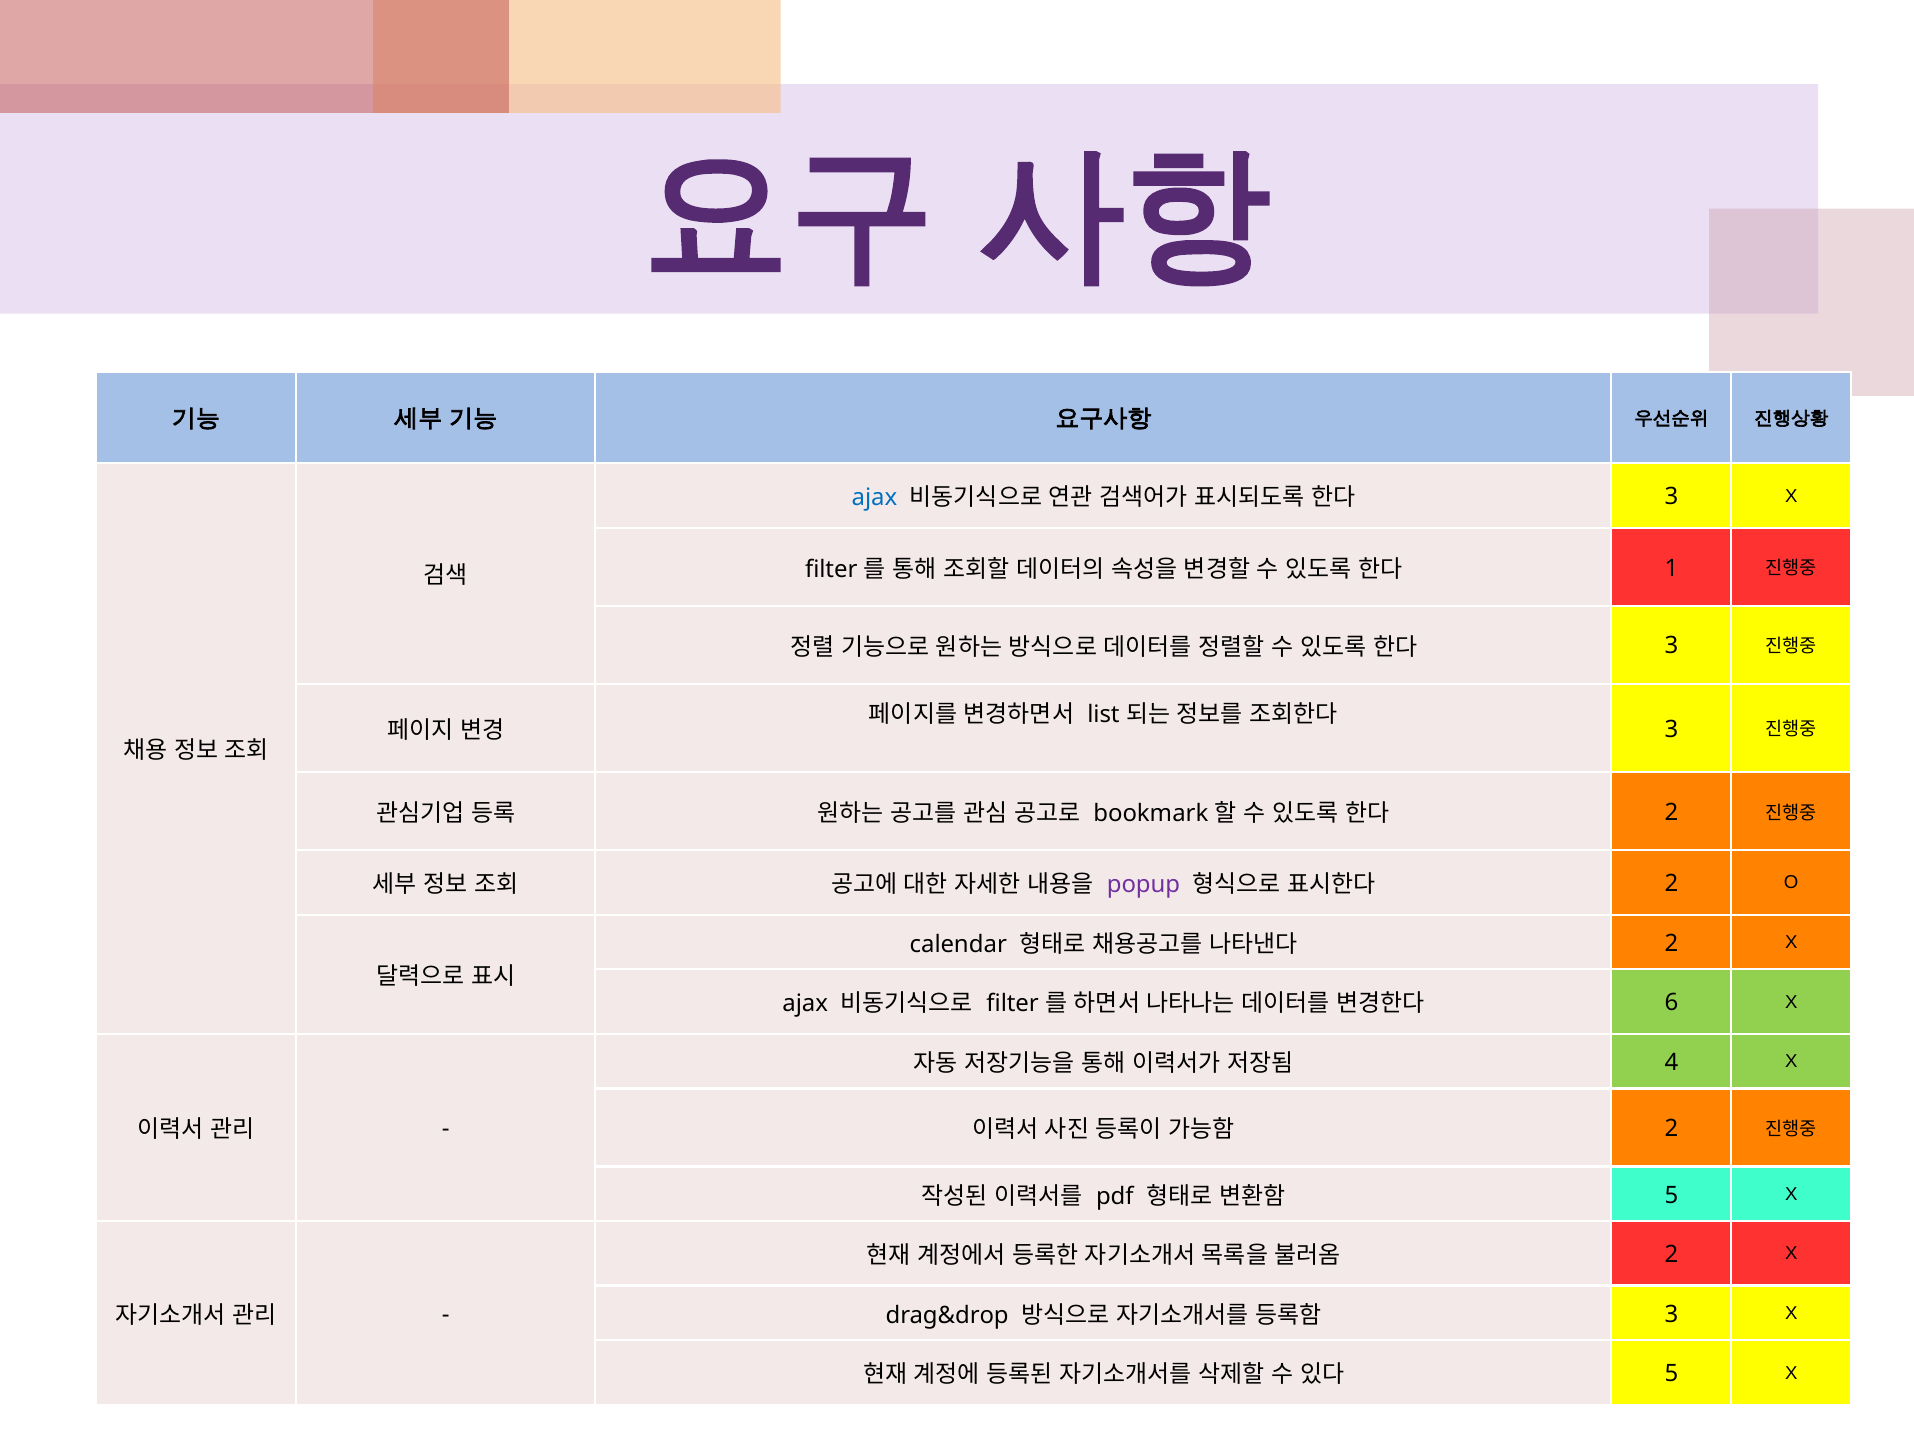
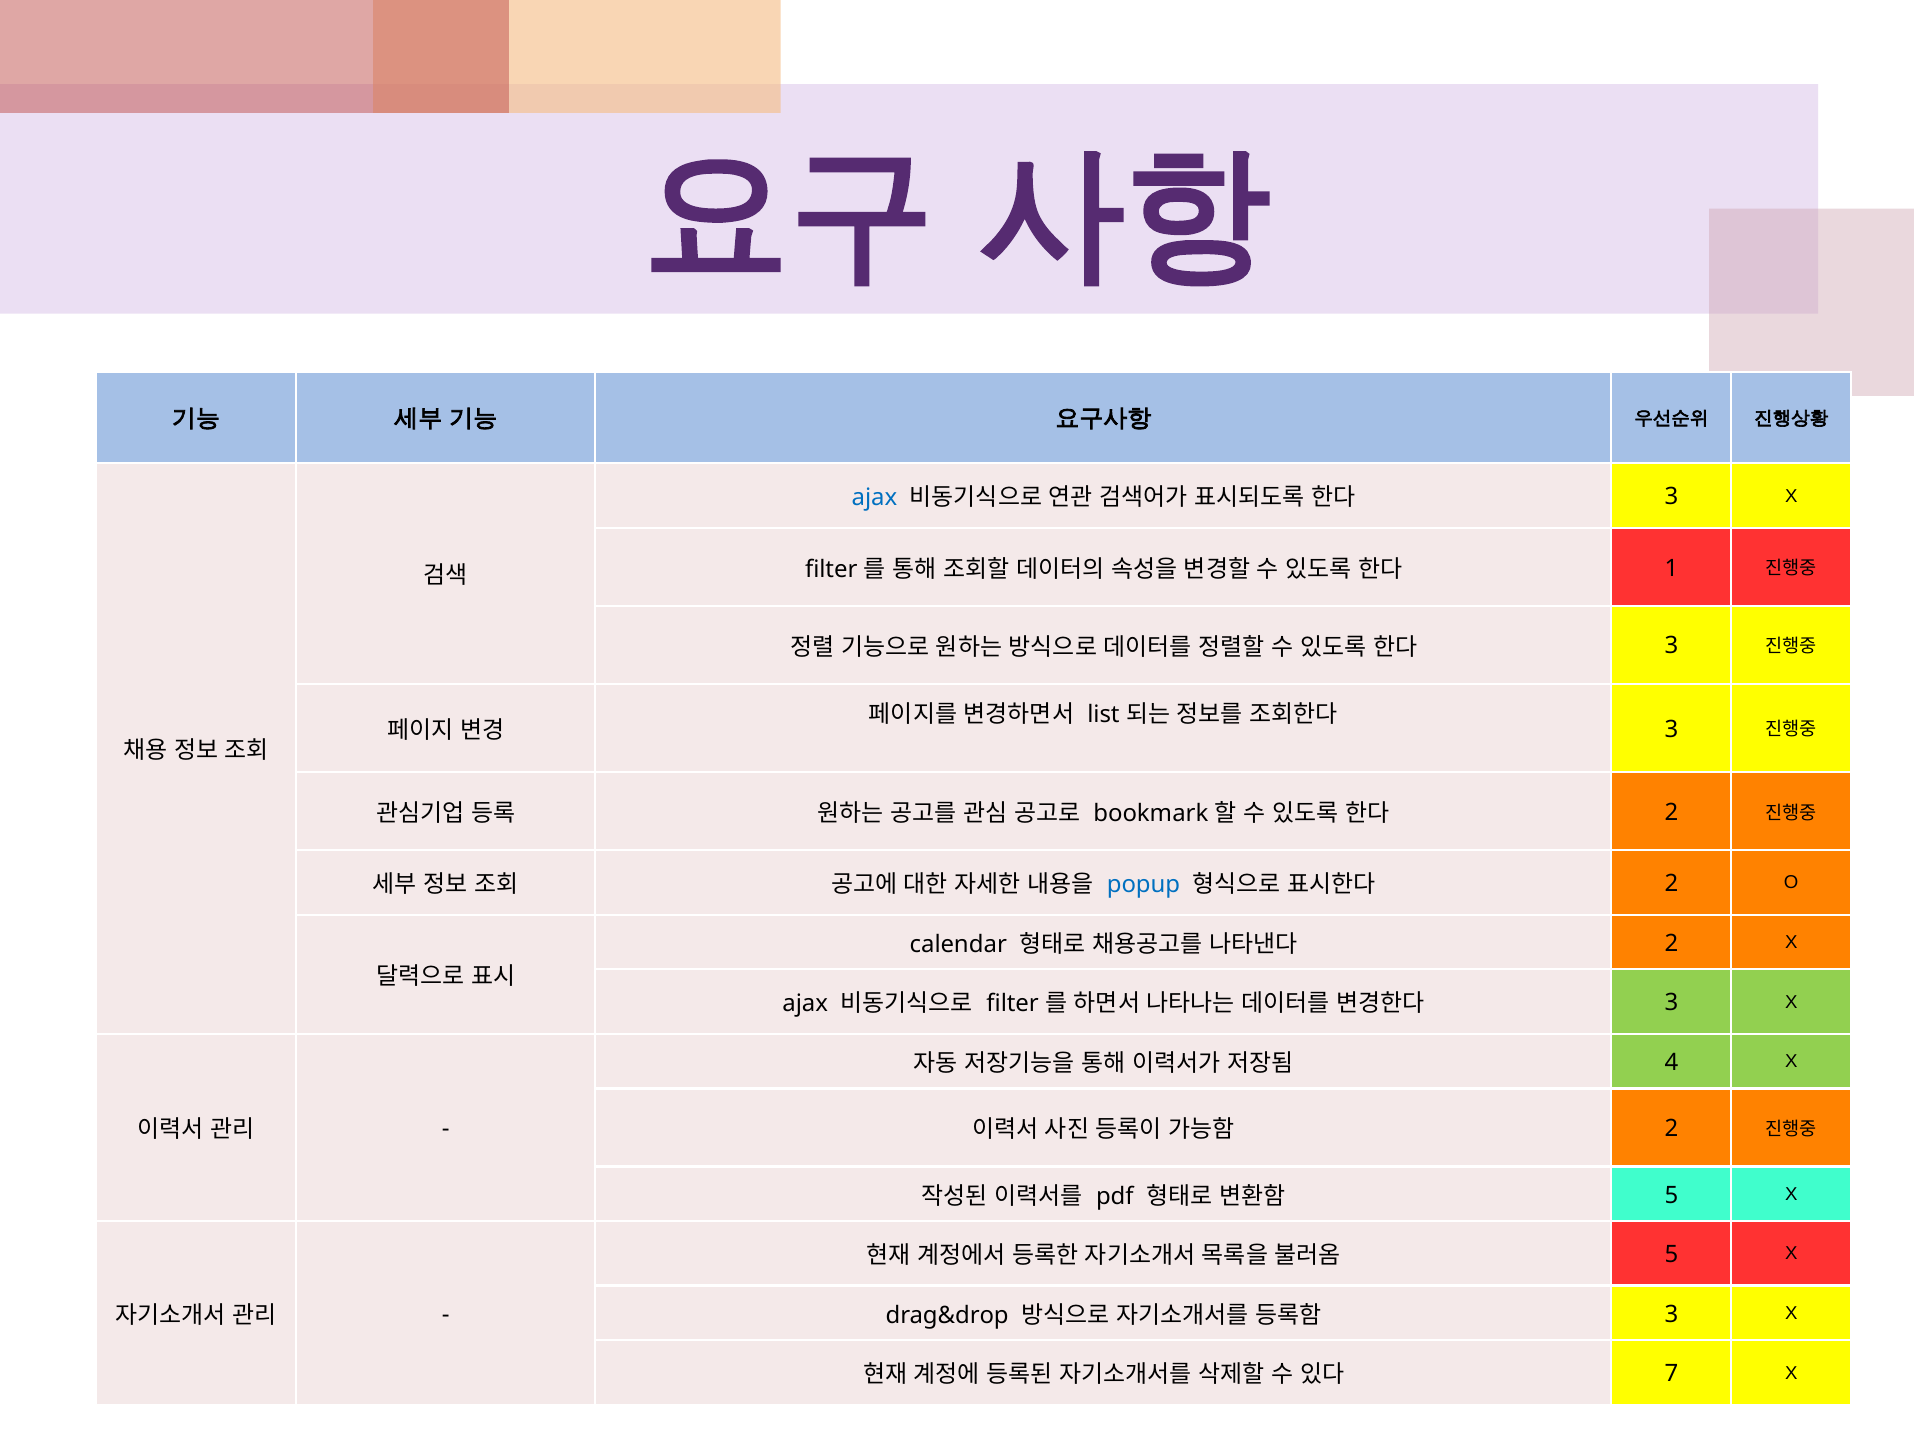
popup colour: purple -> blue (1144, 885)
6: 6 -> 3 (1671, 1003)
2: 2 -> 5 (1671, 1255)
5: 5 -> 7 (1671, 1374)
